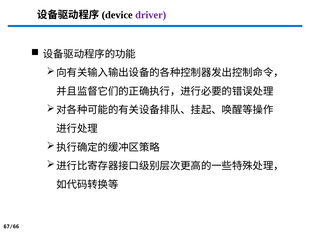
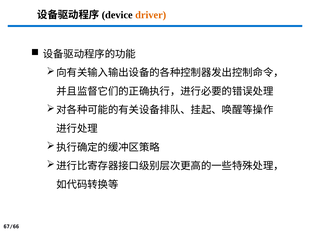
driver colour: purple -> orange (151, 15)
